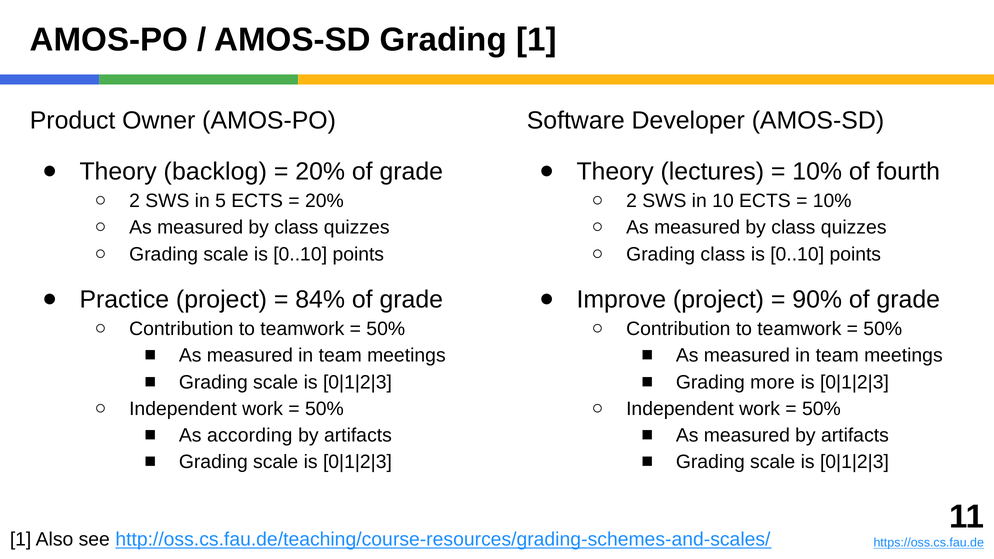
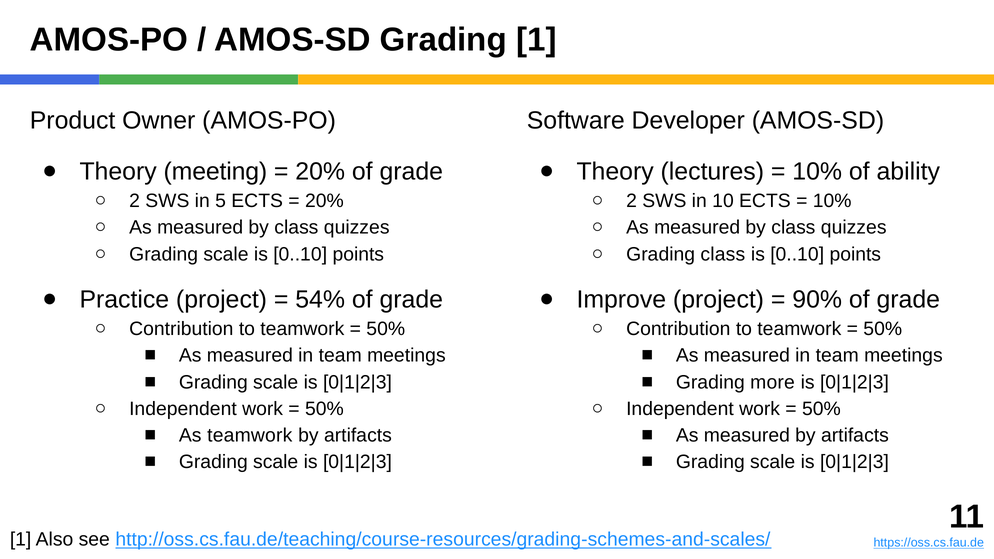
backlog: backlog -> meeting (215, 171)
fourth: fourth -> ability (908, 171)
84%: 84% -> 54% (320, 299)
As according: according -> teamwork (250, 436)
